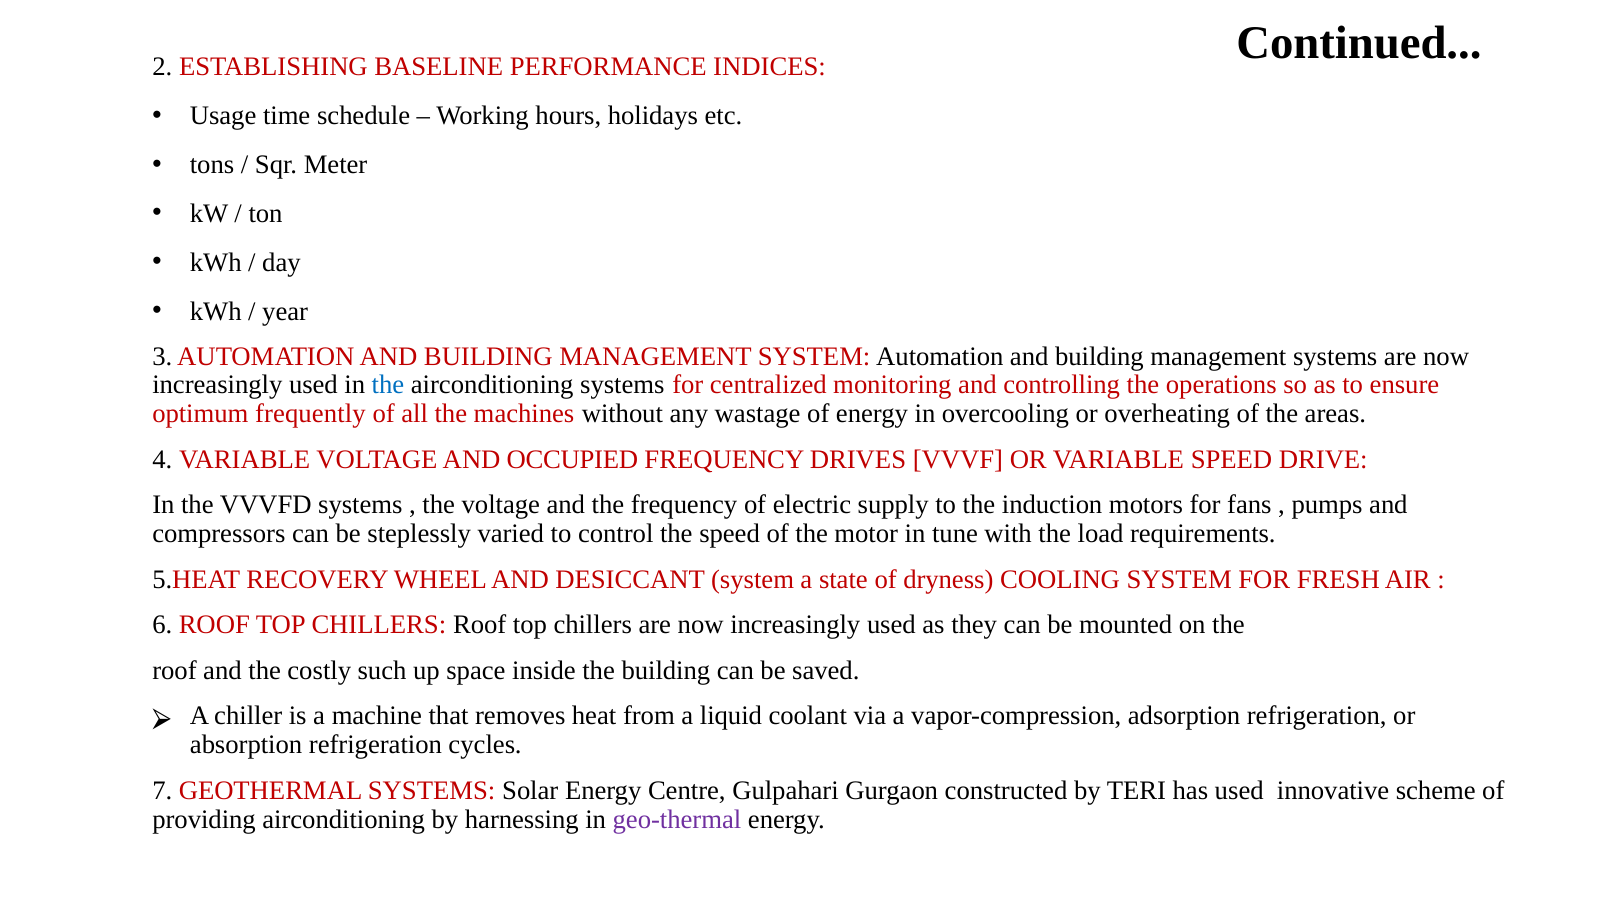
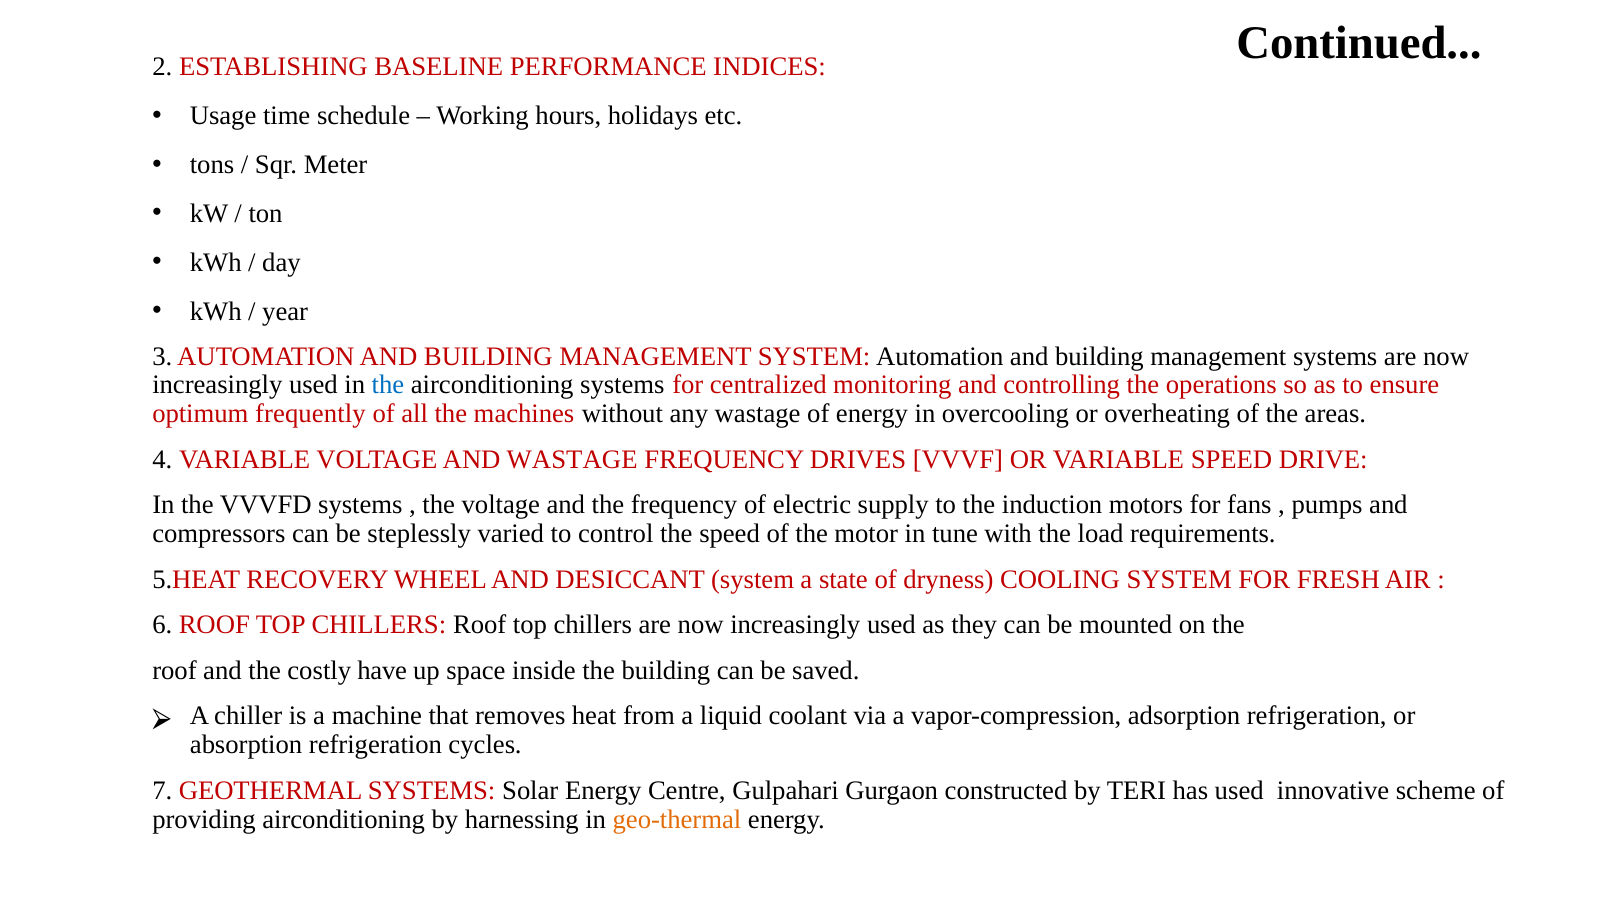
AND OCCUPIED: OCCUPIED -> WASTAGE (572, 460)
such: such -> have (382, 671)
geo-thermal colour: purple -> orange (677, 820)
